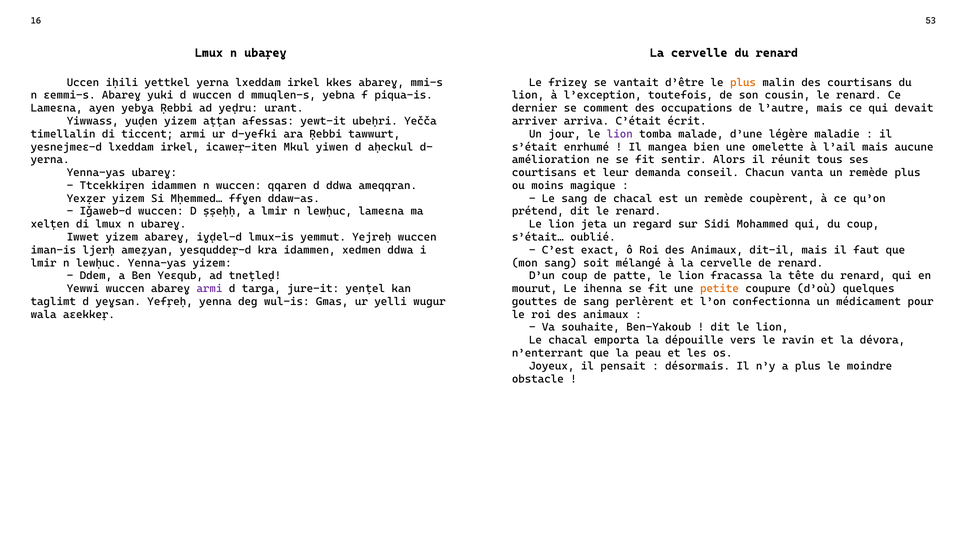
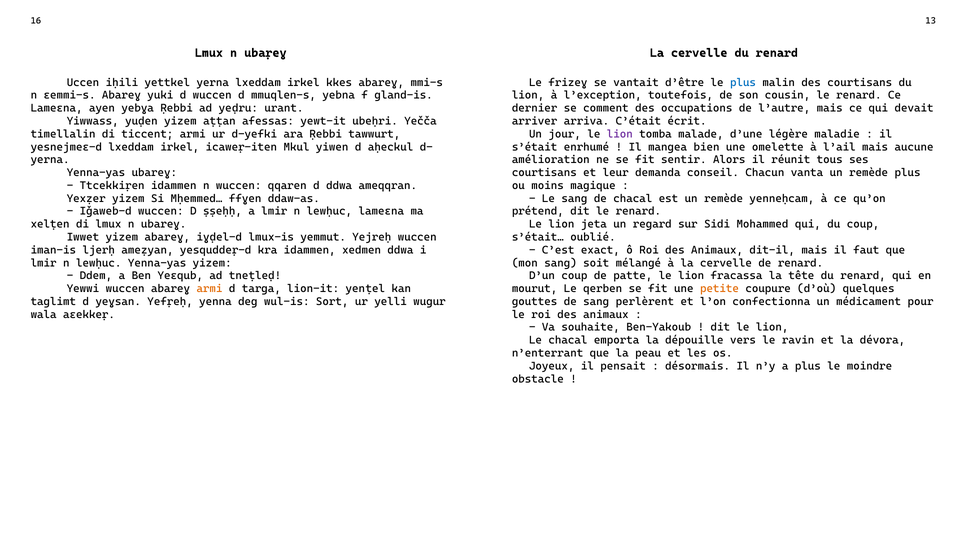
53: 53 -> 13 (931, 21)
plus colour: orange -> blue (743, 82)
piqua-is: piqua-is -> gland-is (404, 95)
coupèrent: coupèrent -> yenneḥcam (782, 199)
armi colour: purple -> orange (209, 289)
jure-it: jure-it -> lion-it (313, 289)
ihenna: ihenna -> qerben (603, 289)
Gmas: Gmas -> Sort (332, 302)
